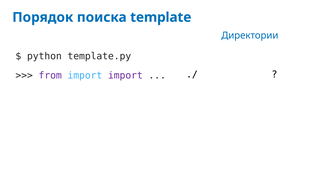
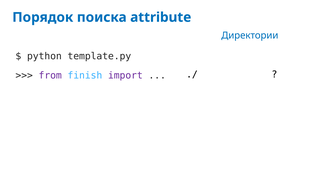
template: template -> attribute (161, 17)
from import: import -> finish (85, 75)
